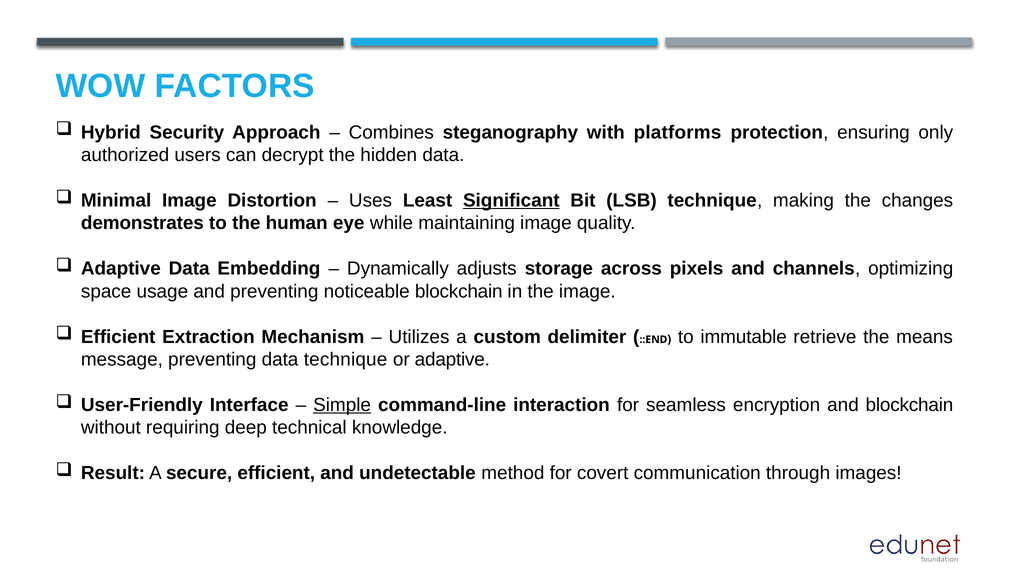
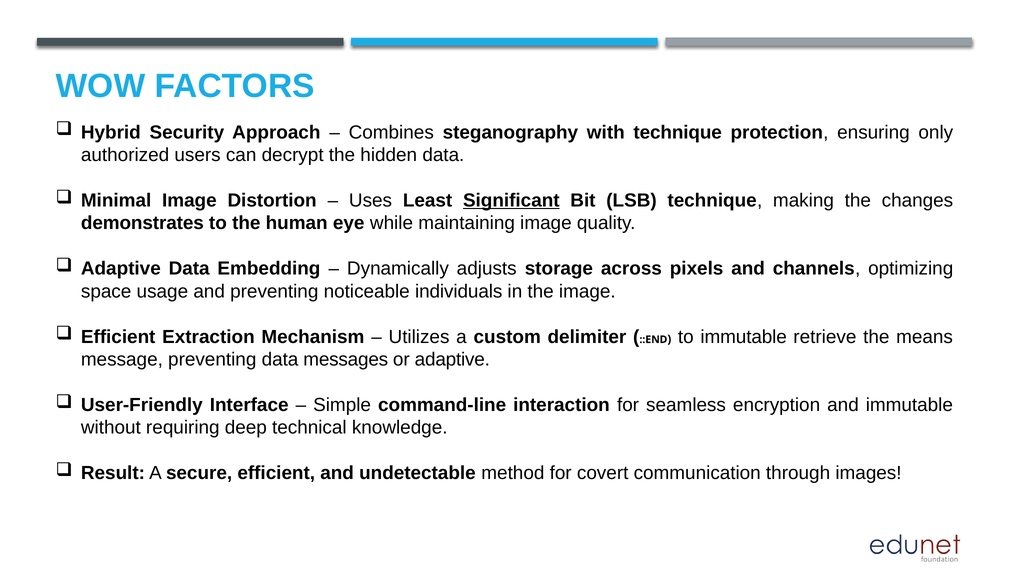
with platforms: platforms -> technique (678, 132)
noticeable blockchain: blockchain -> individuals (459, 291)
data technique: technique -> messages (346, 359)
Simple underline: present -> none (342, 405)
and blockchain: blockchain -> immutable (909, 405)
